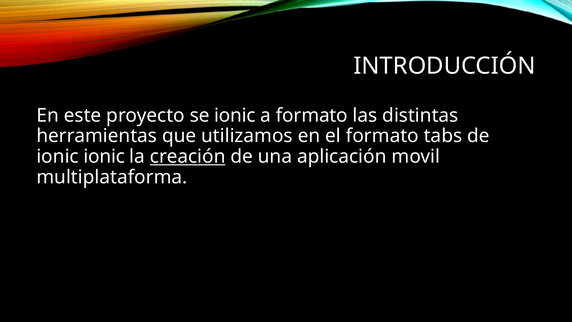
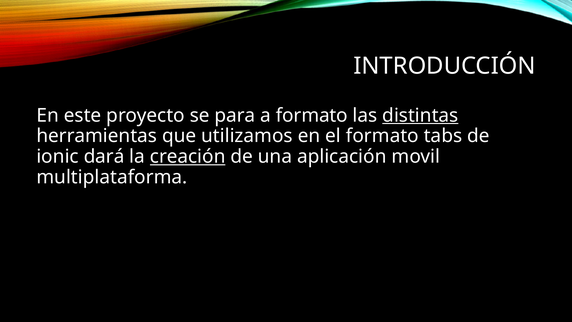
se ionic: ionic -> para (235, 115)
distintas underline: none -> present (420, 115)
ionic ionic: ionic -> dará (104, 157)
